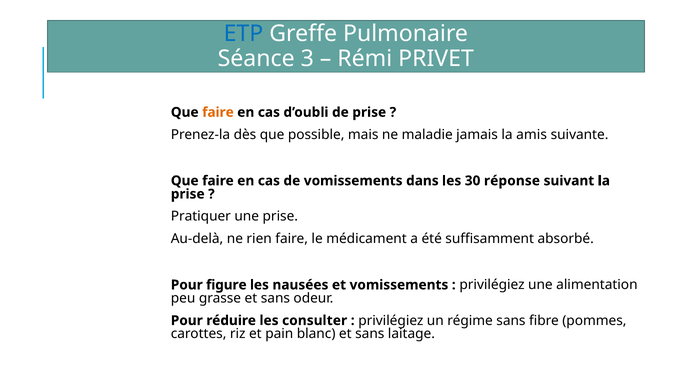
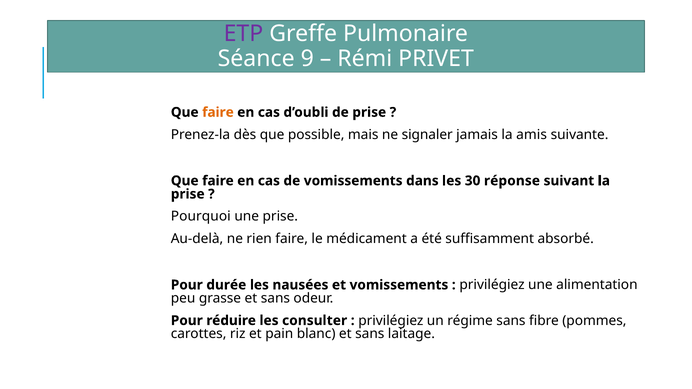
ETP colour: blue -> purple (243, 34)
3: 3 -> 9 (307, 59)
maladie: maladie -> signaler (427, 135)
Pratiquer: Pratiquer -> Pourquoi (201, 217)
figure: figure -> durée (226, 285)
